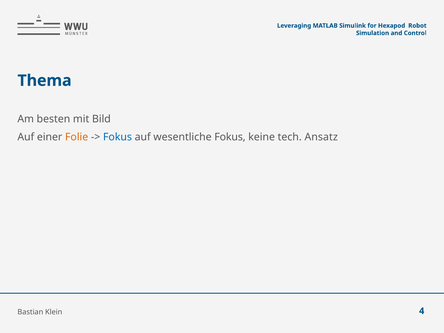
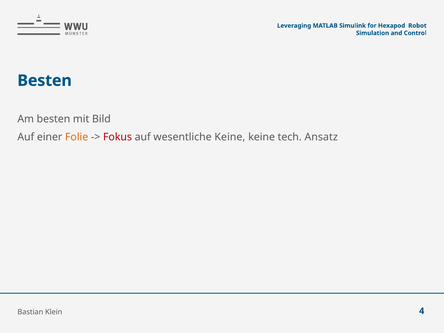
Thema: Thema -> Besten (45, 81)
Fokus colour: blue -> red (117, 137)
wesentliche Fokus: Fokus -> Keine (230, 137)
